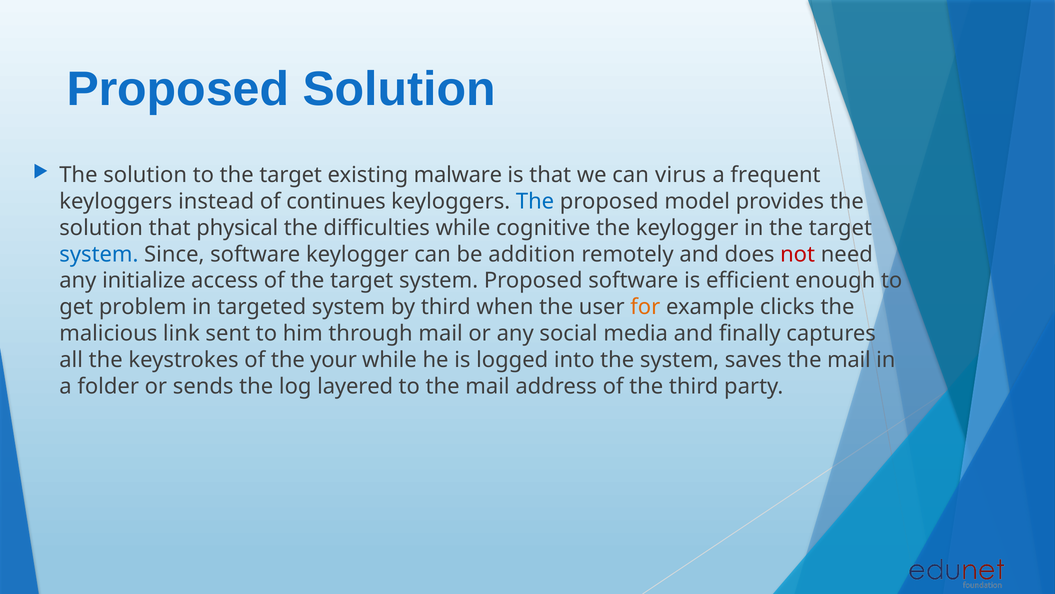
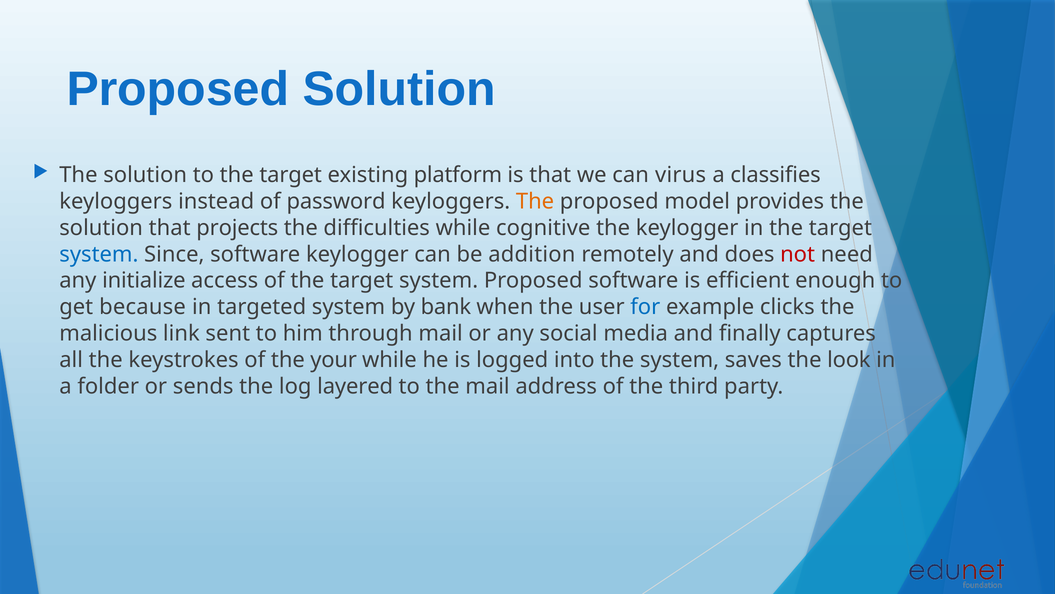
malware: malware -> platform (458, 175)
frequent: frequent -> classifies (776, 175)
continues: continues -> password (336, 201)
The colour: blue -> orange (535, 201)
physical: physical -> projects (237, 228)
problem: problem -> because (143, 307)
by third: third -> bank (446, 307)
for colour: orange -> blue (645, 307)
saves the mail: mail -> look (849, 360)
